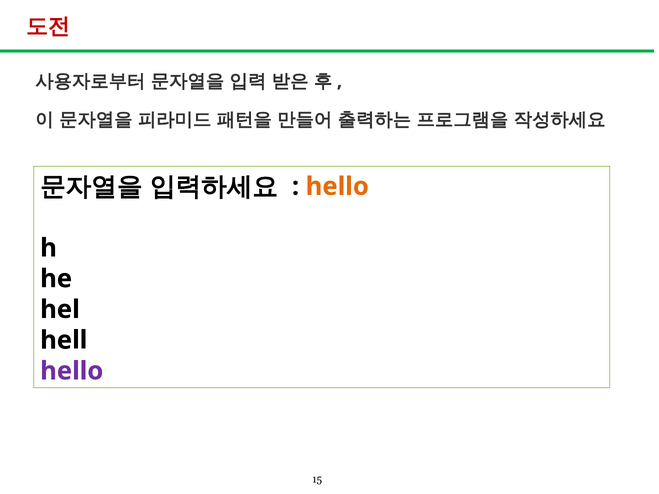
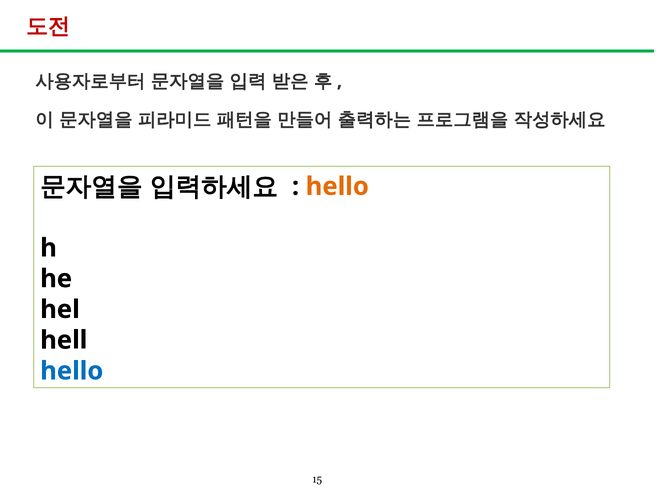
hello colour: purple -> blue (72, 371)
